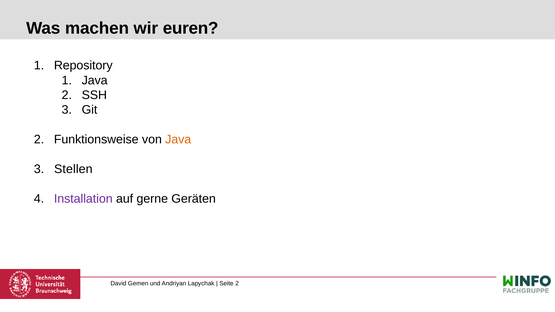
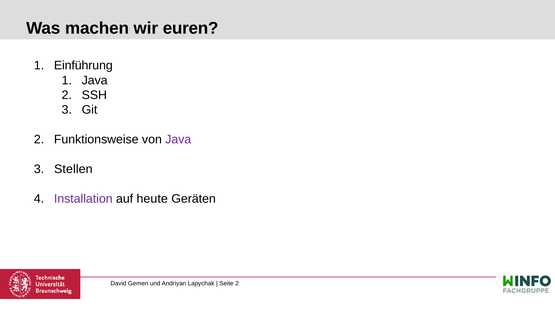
Repository: Repository -> Einführung (83, 66)
Java colour: orange -> purple (178, 140)
gerne: gerne -> heute (152, 199)
